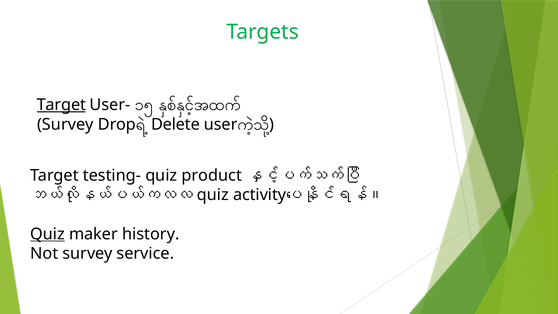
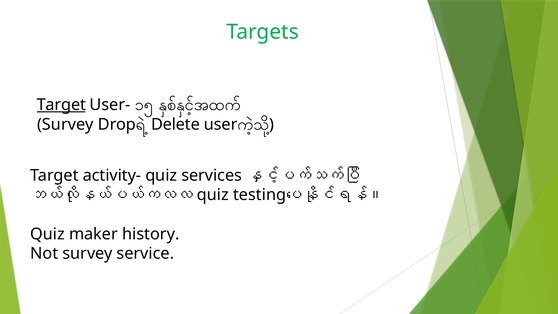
testing-: testing- -> activity- (112, 175)
product: product -> services (212, 175)
activity: activity -> testing (260, 195)
Quiz underline: present -> none (48, 234)
